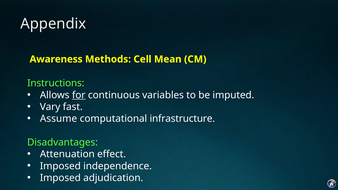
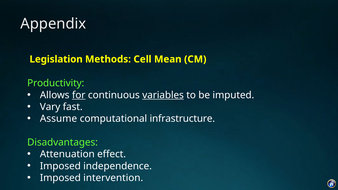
Awareness: Awareness -> Legislation (56, 59)
Instructions: Instructions -> Productivity (56, 83)
variables underline: none -> present (163, 95)
adjudication: adjudication -> intervention (113, 178)
